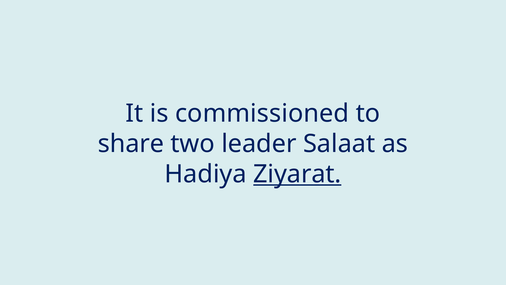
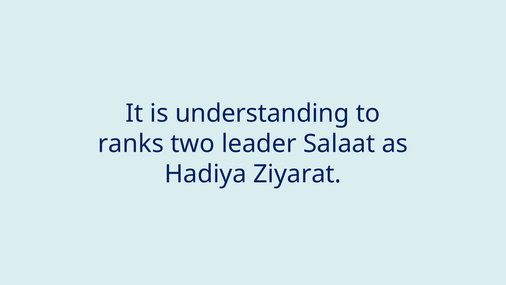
commissioned: commissioned -> understanding (262, 113)
share: share -> ranks (131, 144)
Ziyarat underline: present -> none (297, 174)
